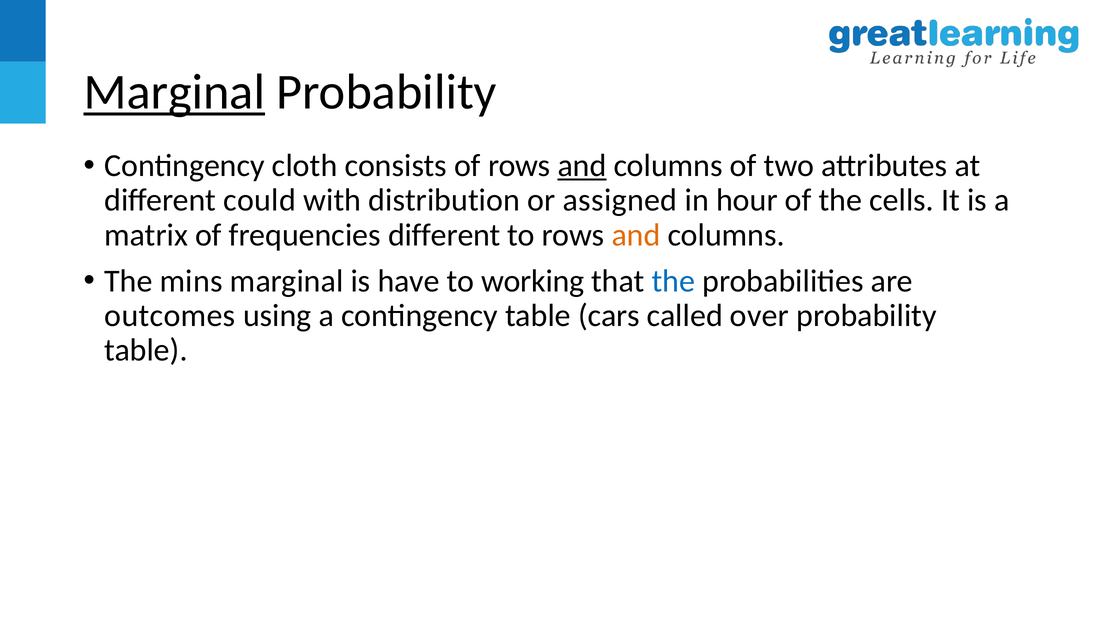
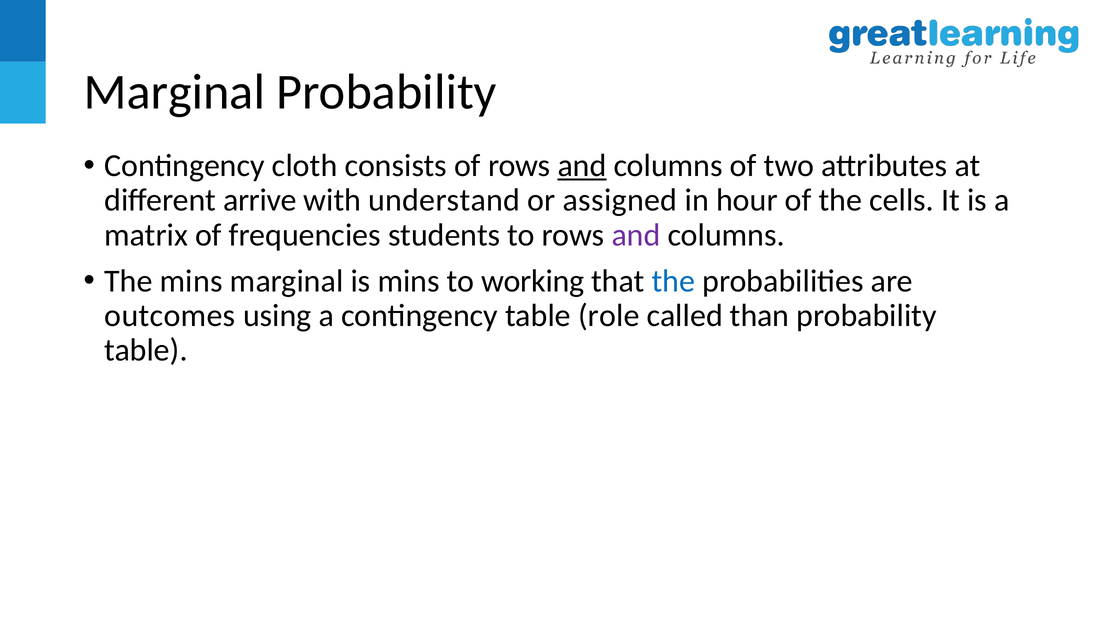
Marginal underline: present -> none (174, 92)
could: could -> arrive (260, 200)
distribution: distribution -> understand (444, 200)
frequencies different: different -> students (444, 235)
and colour: orange -> purple (636, 235)
is have: have -> mins (409, 281)
cars: cars -> role (609, 315)
over: over -> than (760, 315)
